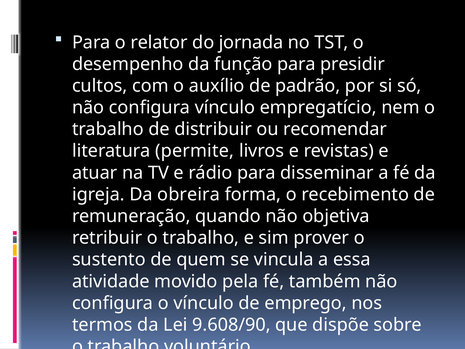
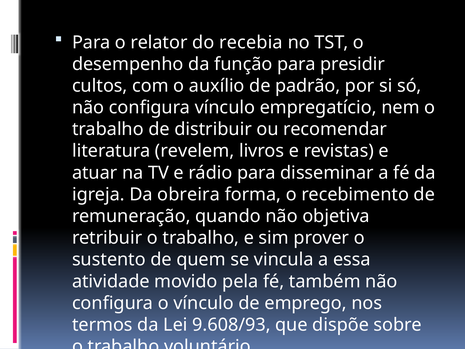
jornada: jornada -> recebia (251, 42)
permite: permite -> revelem (195, 151)
9.608/90: 9.608/90 -> 9.608/93 (231, 325)
